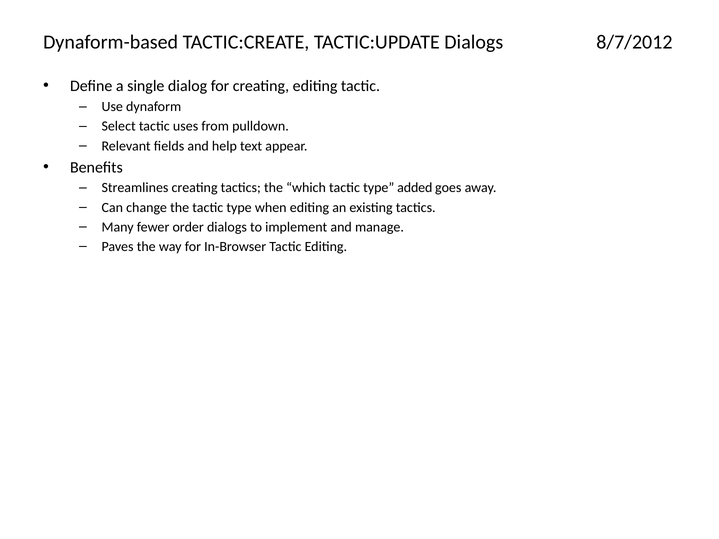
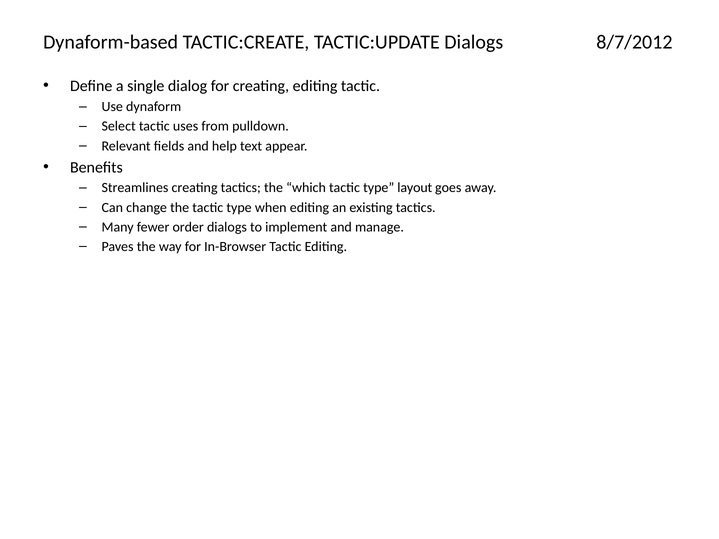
added: added -> layout (415, 188)
